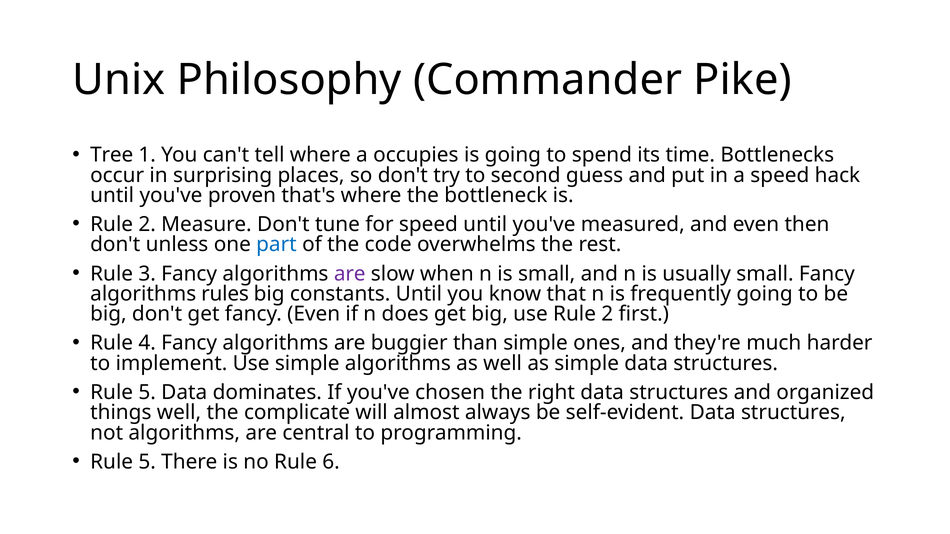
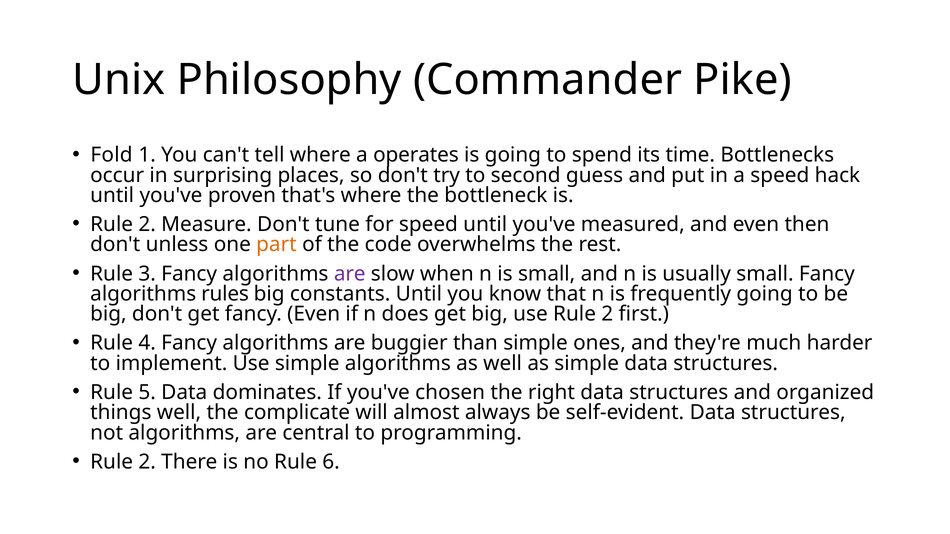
Tree: Tree -> Fold (112, 155)
occupies: occupies -> operates (416, 155)
part colour: blue -> orange (276, 245)
5: 5 -> 2 (147, 462)
